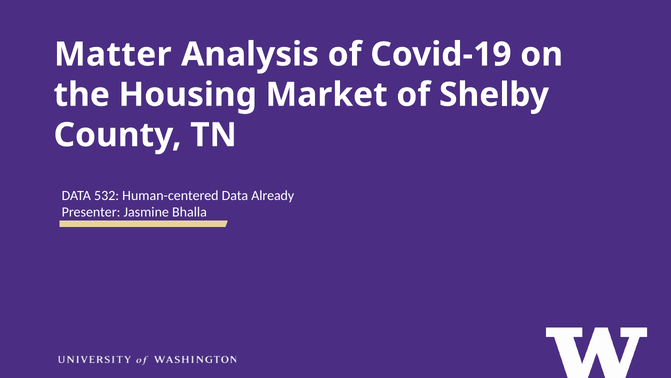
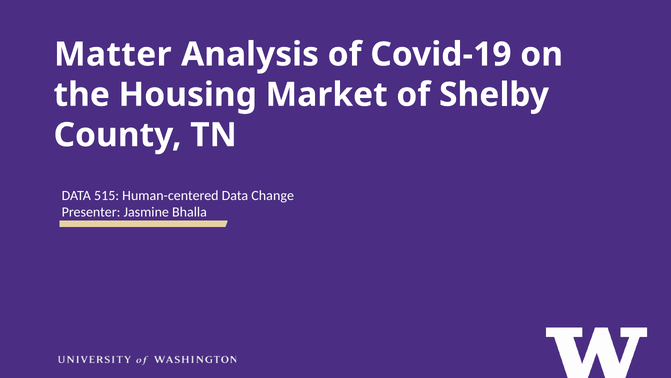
532: 532 -> 515 (107, 195)
Already: Already -> Change (273, 195)
